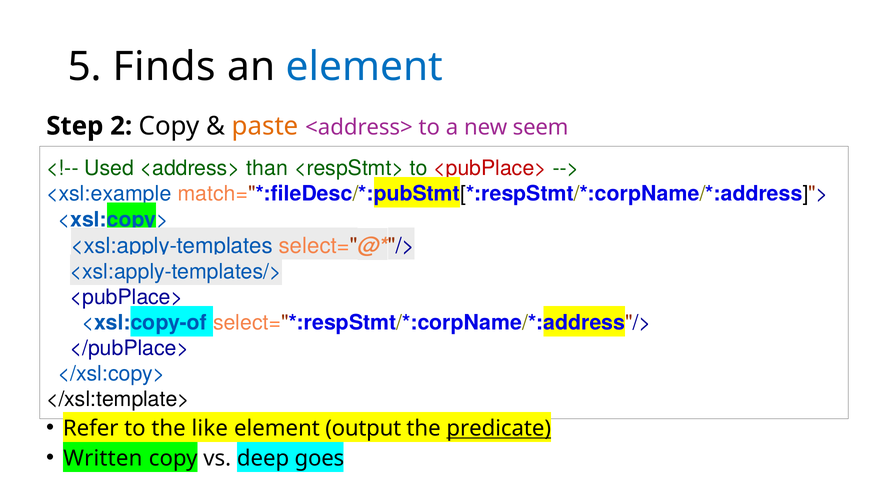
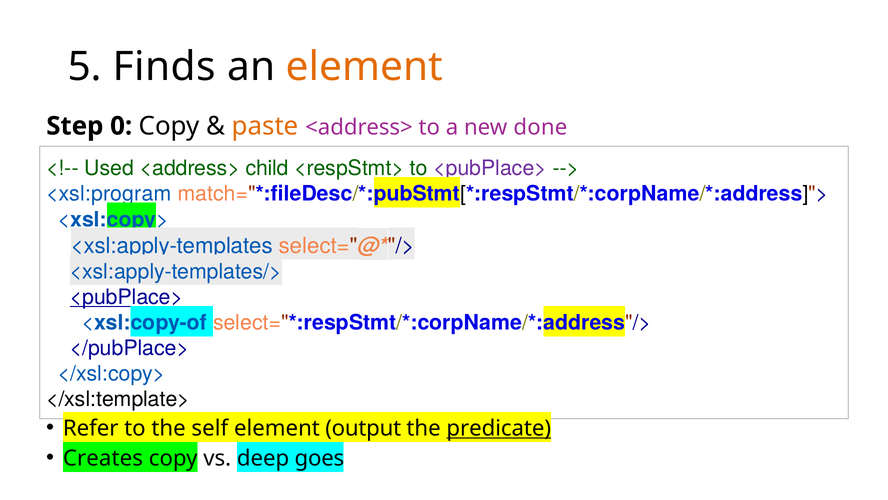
element colour: blue -> orange (364, 67)
2: 2 -> 0 (121, 126)
seem: seem -> done (540, 127)
than: than -> child (267, 168)
<pubPlace> colour: red -> purple (490, 168)
<xsl:example: <xsl:example -> <xsl:program (109, 194)
<pubPlace> underline: none -> present (126, 297)
like: like -> self (210, 428)
Written: Written -> Creates (103, 458)
